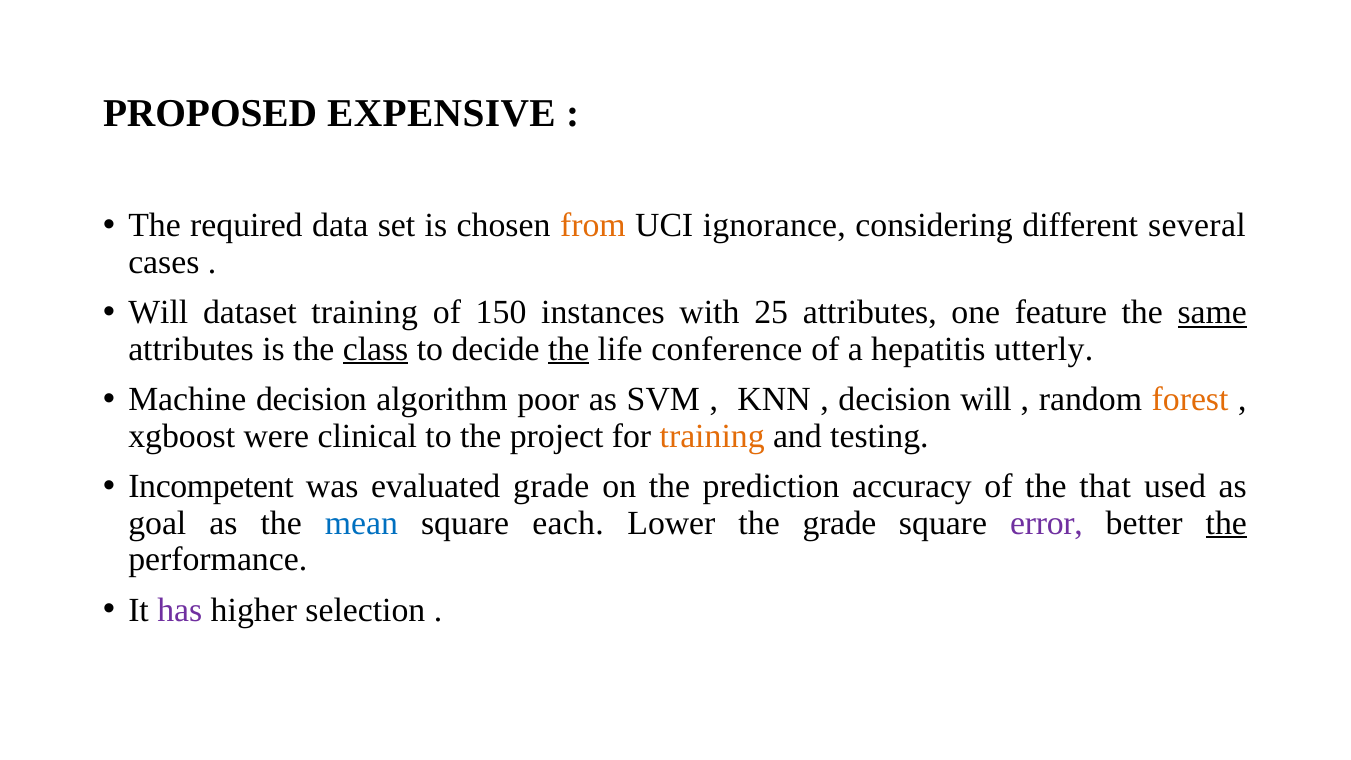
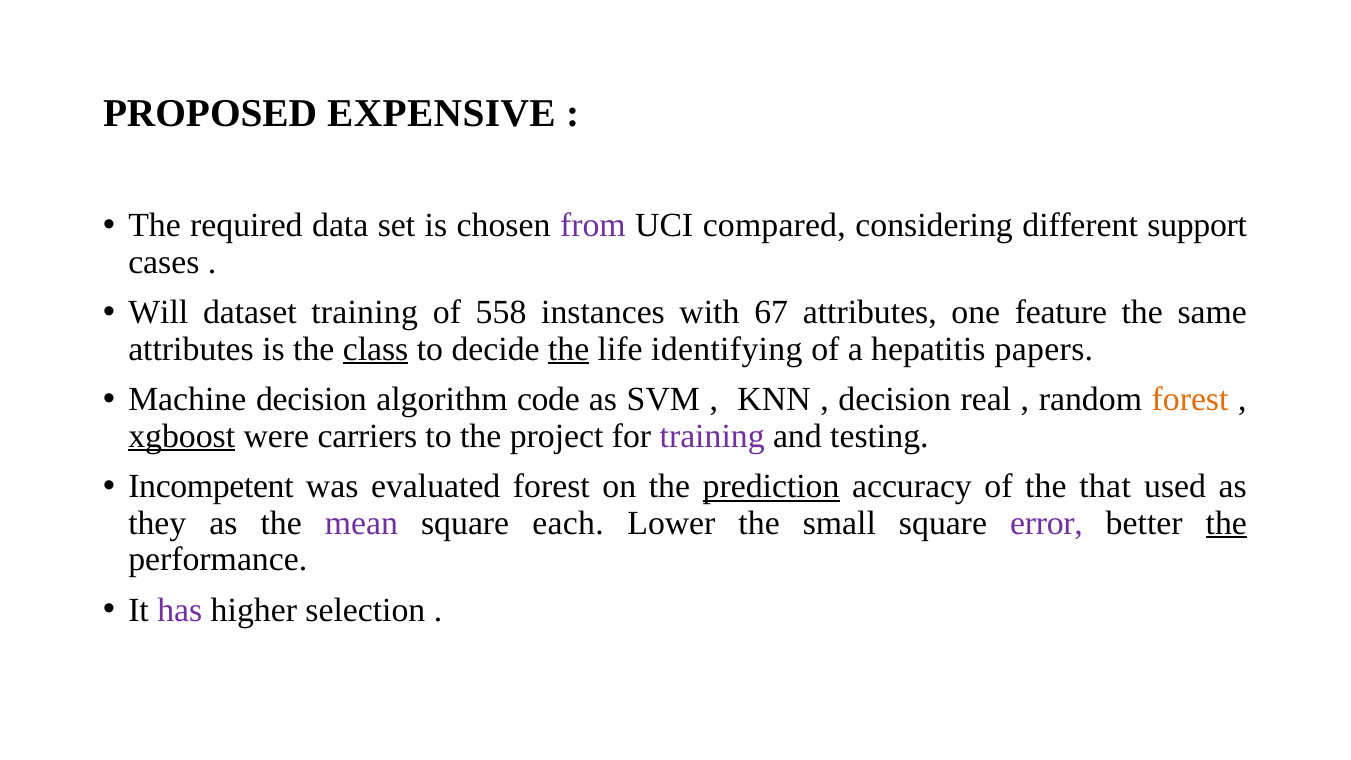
from colour: orange -> purple (593, 225)
ignorance: ignorance -> compared (774, 225)
several: several -> support (1197, 225)
150: 150 -> 558 (501, 312)
25: 25 -> 67 (771, 312)
same underline: present -> none (1212, 312)
conference: conference -> identifying (727, 349)
utterly: utterly -> papers (1044, 349)
poor: poor -> code (548, 399)
decision will: will -> real (986, 399)
xgboost underline: none -> present (182, 436)
clinical: clinical -> carriers (367, 436)
training colour: orange -> purple (712, 436)
evaluated grade: grade -> forest (551, 486)
prediction underline: none -> present (771, 486)
goal: goal -> they (157, 523)
mean colour: blue -> purple (361, 523)
the grade: grade -> small (839, 523)
